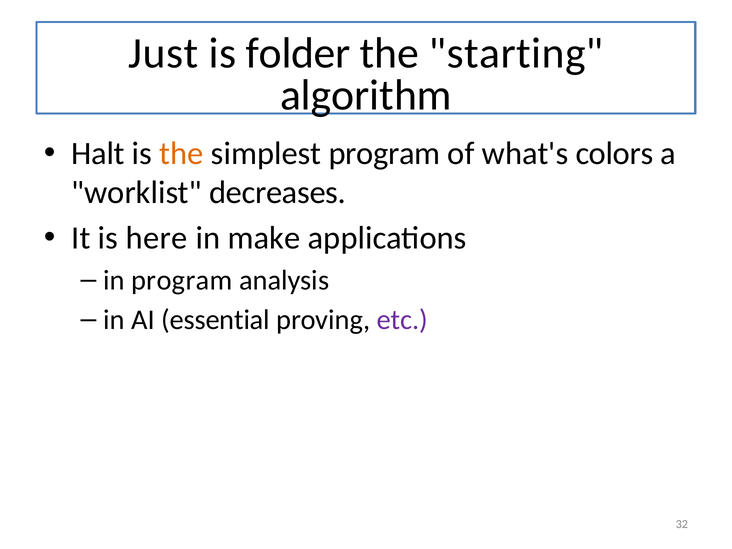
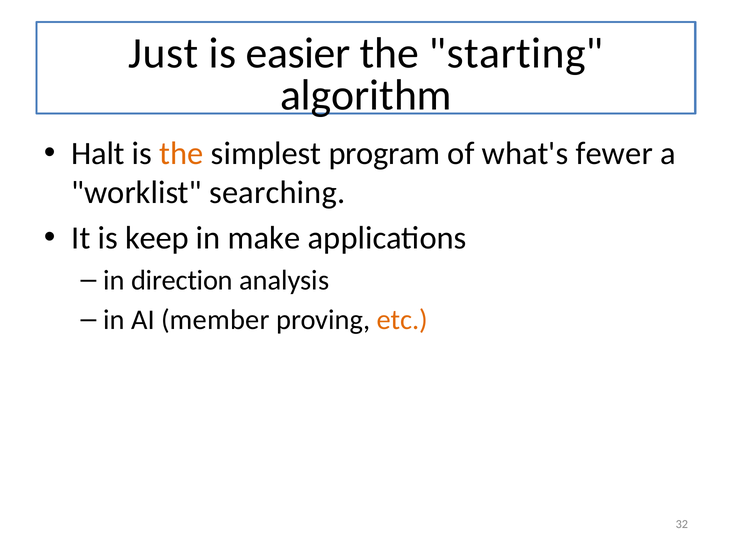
folder: folder -> easier (298, 53)
colors: colors -> fewer (614, 154)
decreases: decreases -> searching (277, 193)
here: here -> keep (157, 238)
in program: program -> direction (182, 280)
essential: essential -> member (215, 320)
etc colour: purple -> orange (402, 320)
